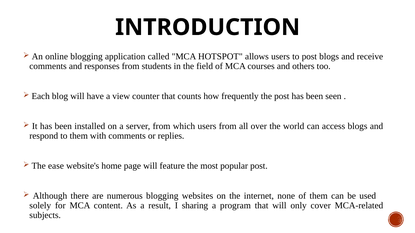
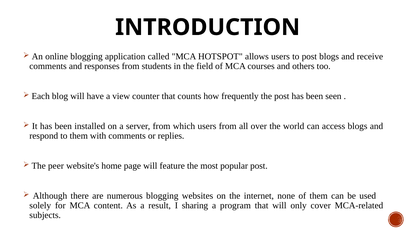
ease: ease -> peer (56, 166)
